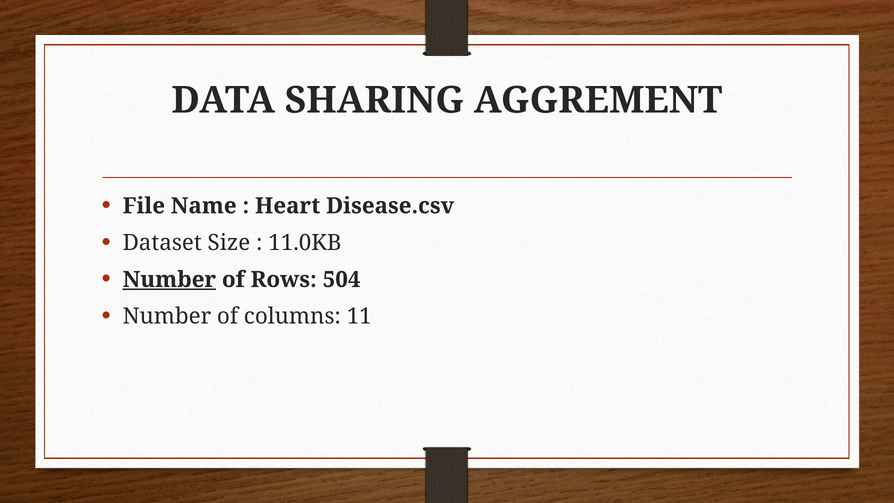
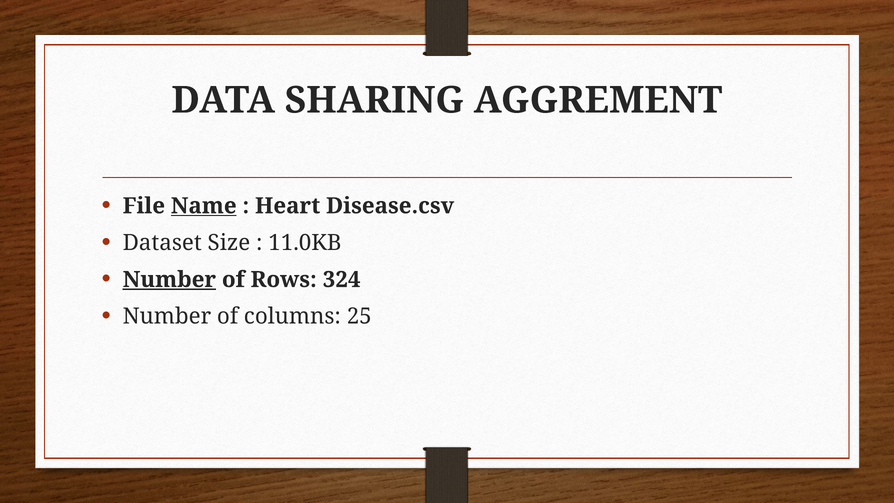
Name underline: none -> present (204, 206)
504: 504 -> 324 (342, 280)
11: 11 -> 25 (359, 316)
